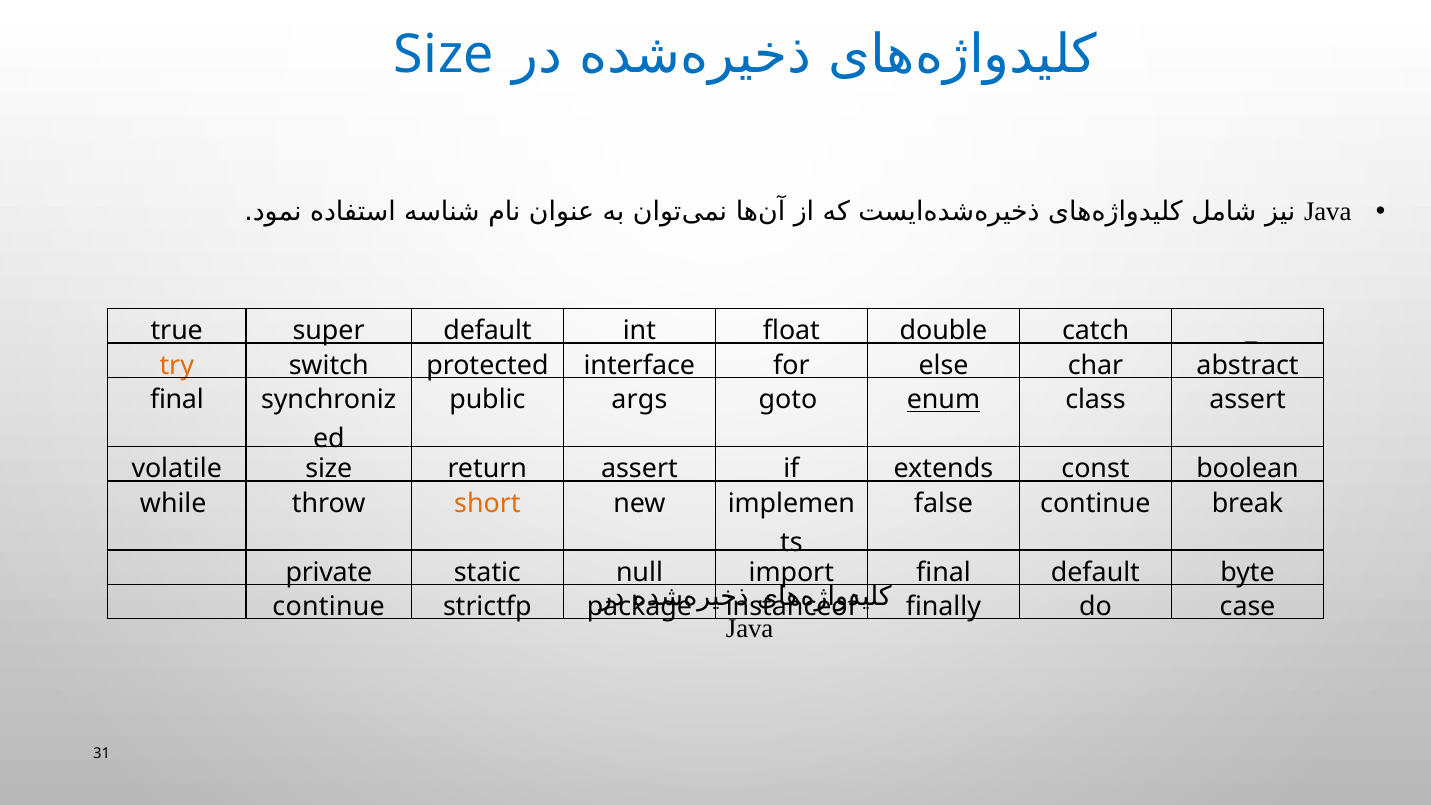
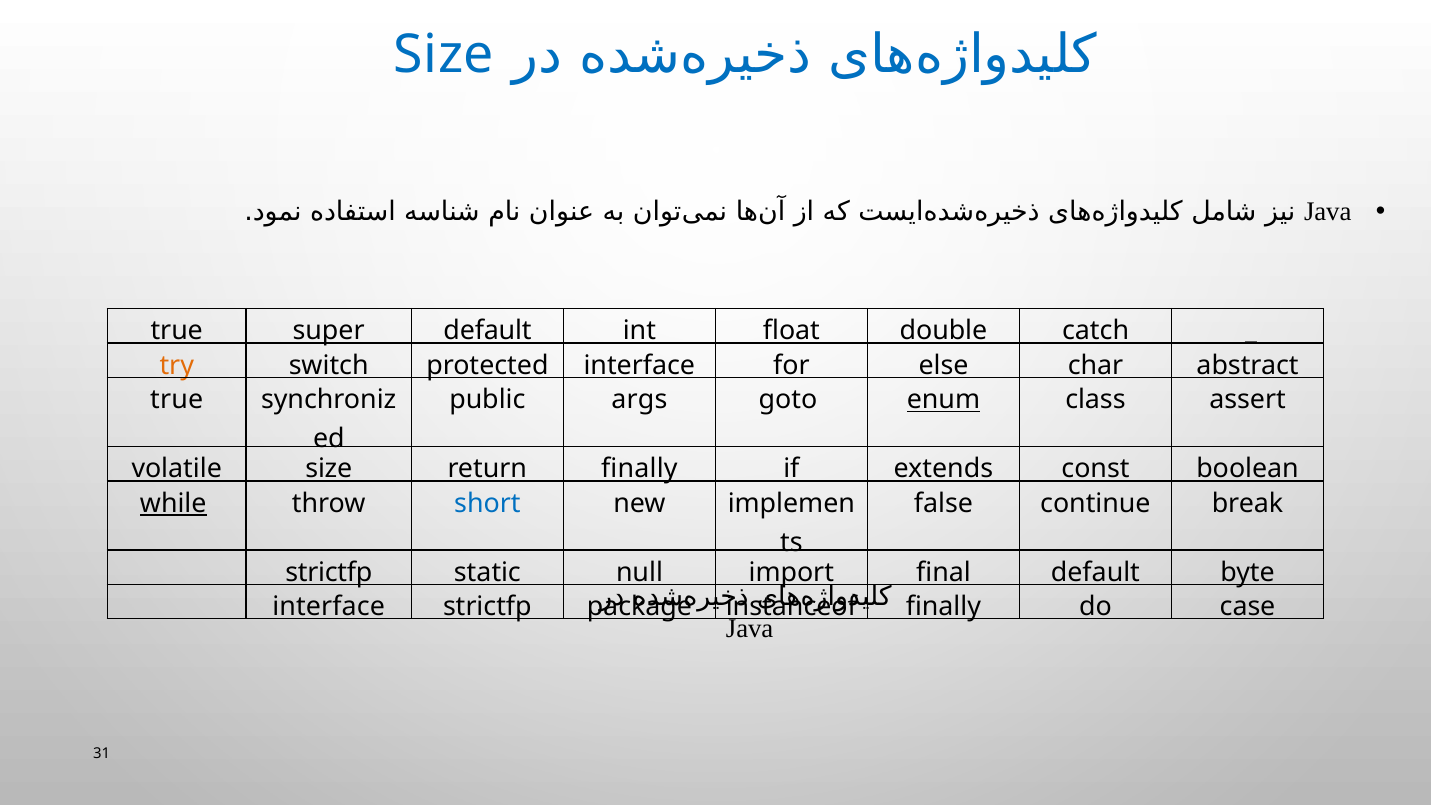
final: final -> true (177, 400)
return assert: assert -> finally (639, 469)
while underline: none -> present (173, 503)
short colour: orange -> blue (487, 503)
private: private -> strictfp (329, 572)
continue: continue -> interface (329, 607)
